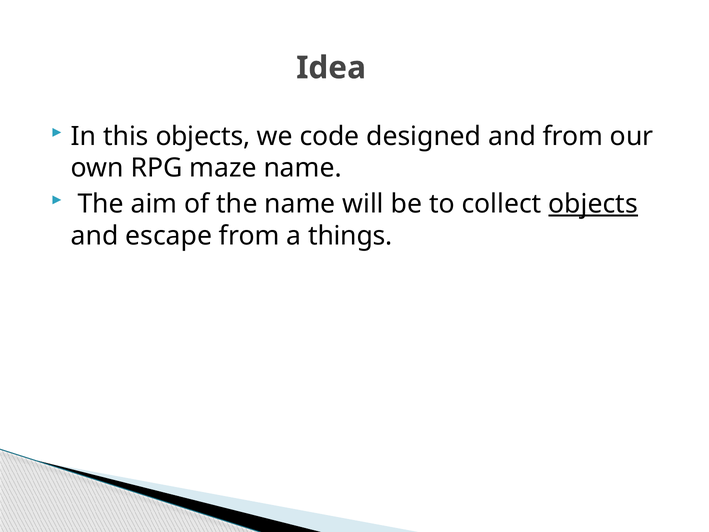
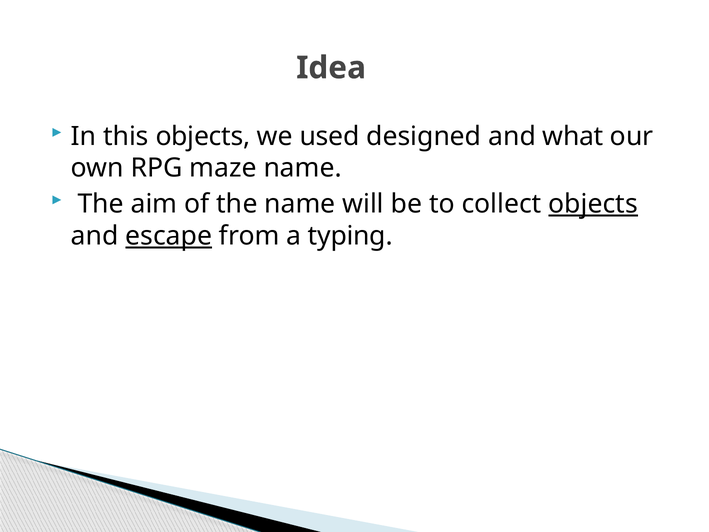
code: code -> used (330, 136)
and from: from -> what (573, 136)
escape underline: none -> present (169, 236)
things: things -> typing (350, 236)
